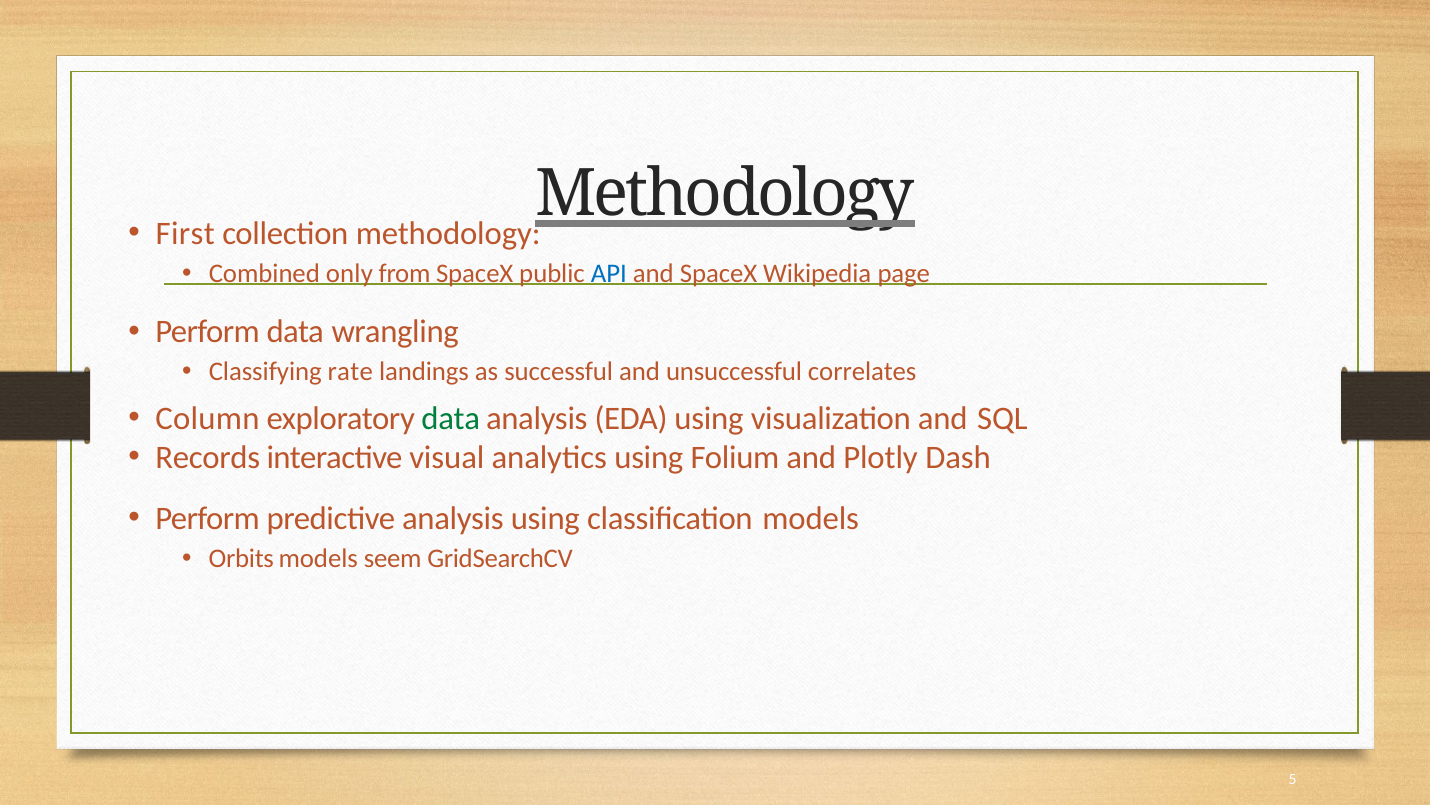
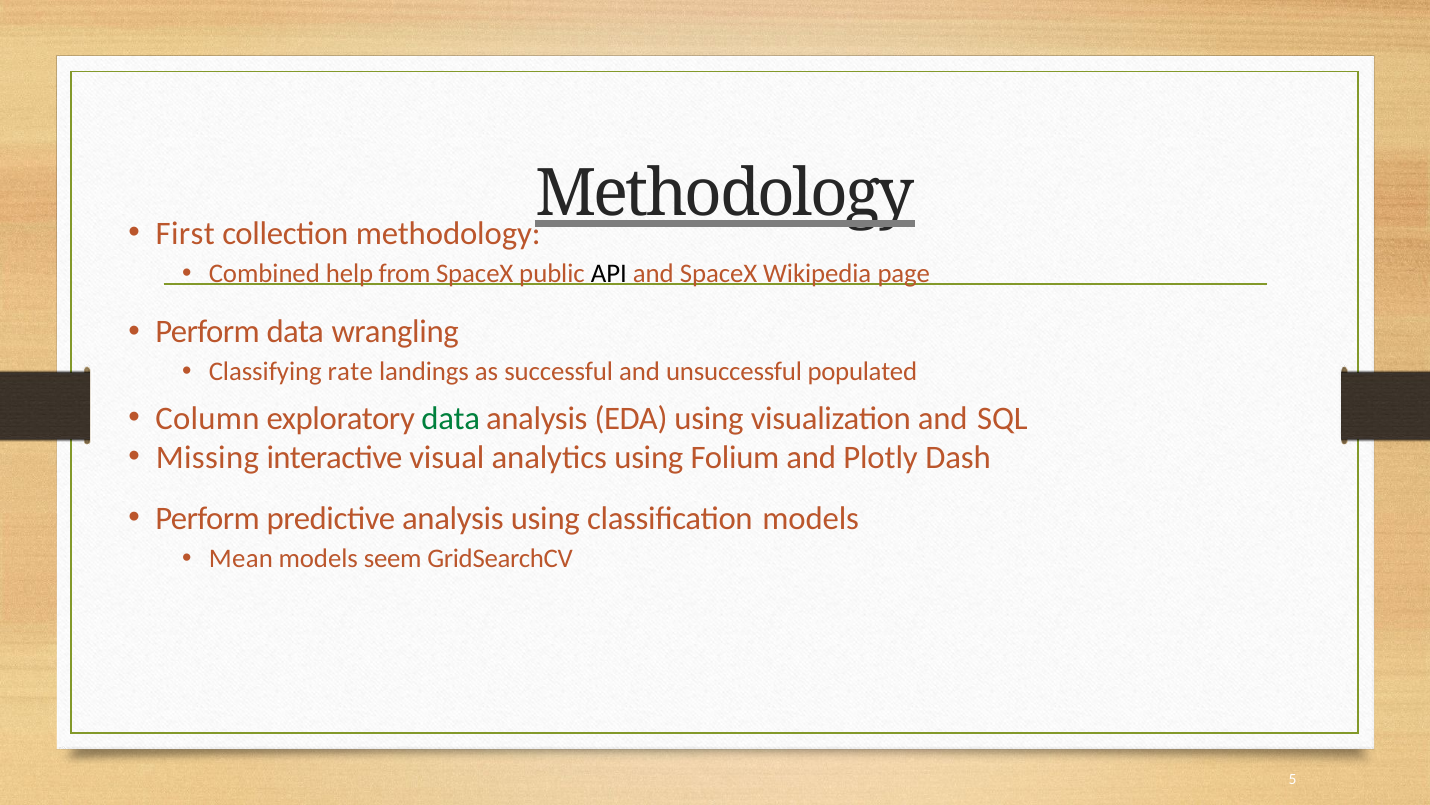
only: only -> help (350, 274)
API colour: blue -> black (609, 274)
correlates: correlates -> populated (862, 372)
Records: Records -> Missing (207, 457)
Orbits: Orbits -> Mean (241, 558)
